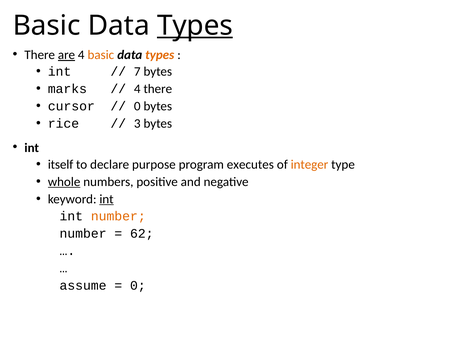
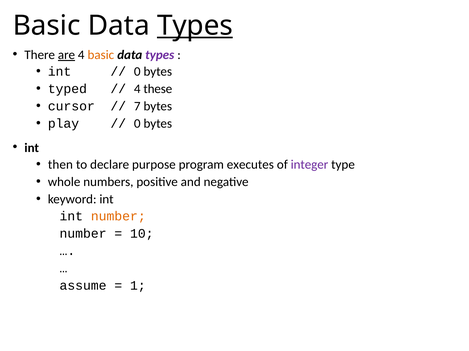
types colour: orange -> purple (160, 55)
7: 7 -> 0 (137, 72)
marks: marks -> typed (67, 89)
4 there: there -> these (158, 89)
0: 0 -> 7 (137, 106)
rice: rice -> play (63, 124)
3: 3 -> 0 (137, 124)
itself: itself -> then (60, 165)
integer colour: orange -> purple (309, 165)
whole underline: present -> none (64, 182)
int underline: present -> none (107, 199)
62: 62 -> 10 (142, 234)
0: 0 -> 1 (138, 286)
